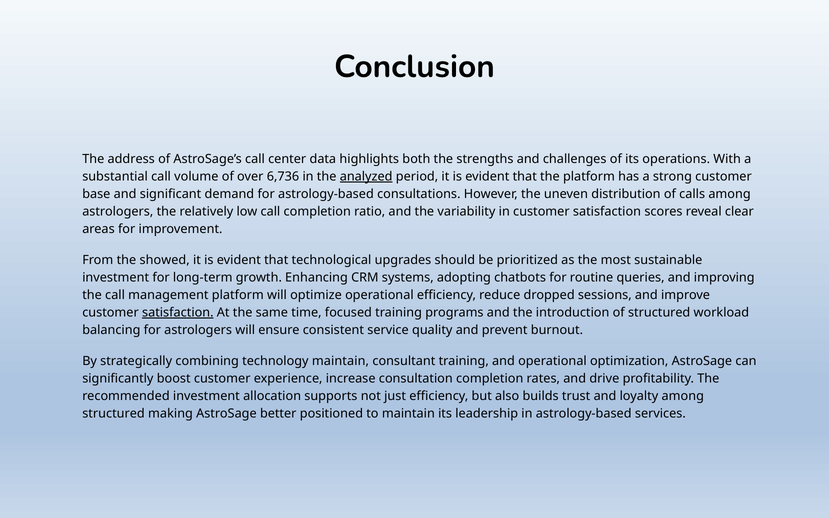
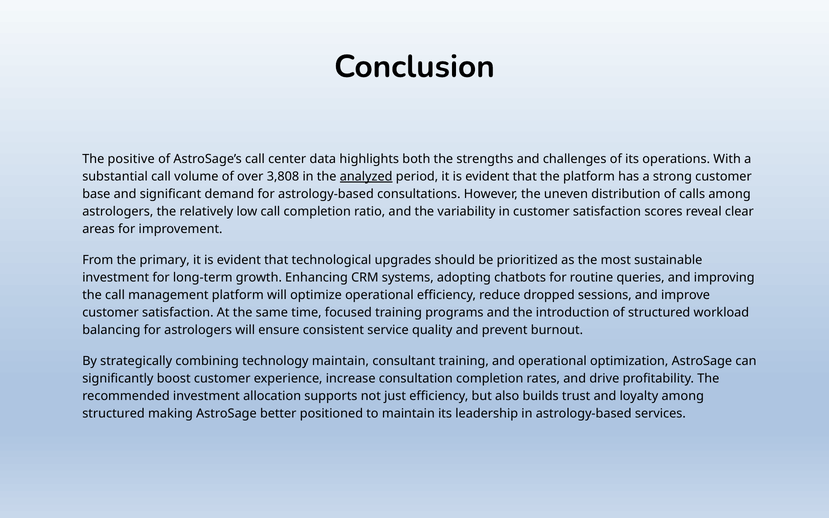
address: address -> positive (131, 159)
6,736: 6,736 -> 3,808 (283, 177)
showed: showed -> primary (165, 260)
satisfaction underline: present -> none (178, 313)
